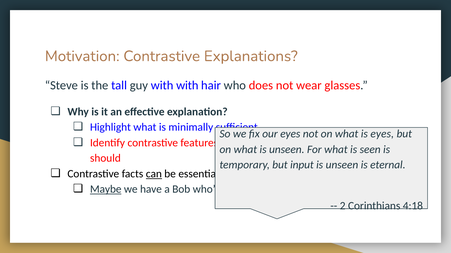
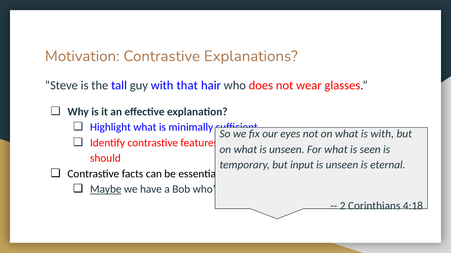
with with: with -> that (187, 86)
is eyes: eyes -> with (382, 134)
can underline: present -> none (154, 174)
